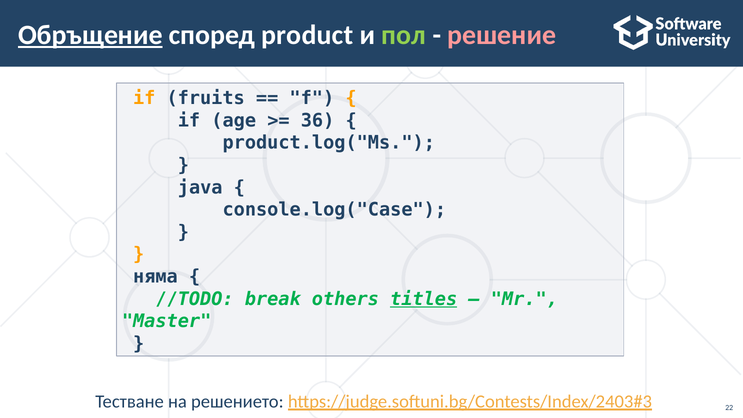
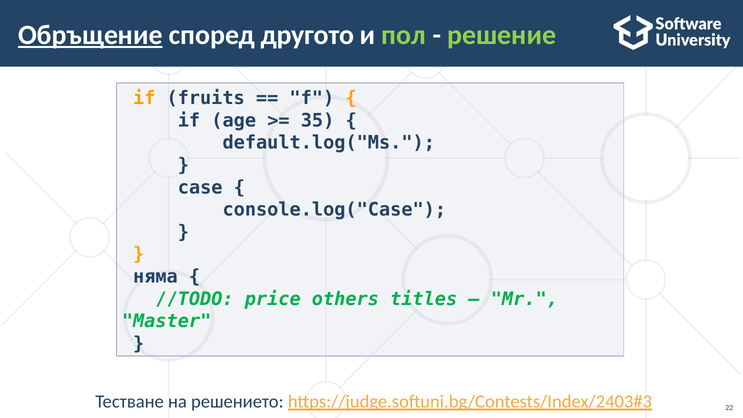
product: product -> другото (307, 35)
решение colour: pink -> light green (502, 35)
36: 36 -> 35 (318, 121)
product.log("Ms: product.log("Ms -> default.log("Ms (329, 143)
java: java -> case (200, 187)
break: break -> price (273, 299)
titles underline: present -> none (424, 299)
